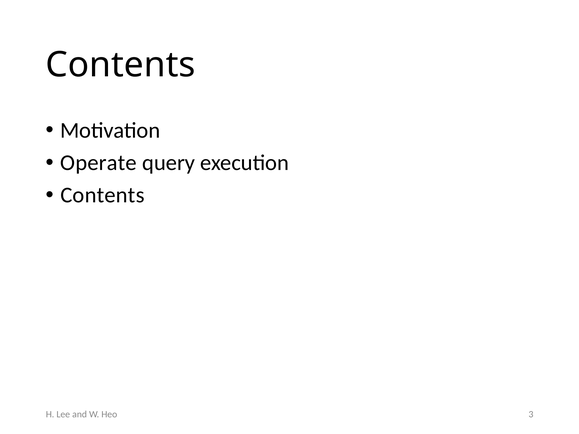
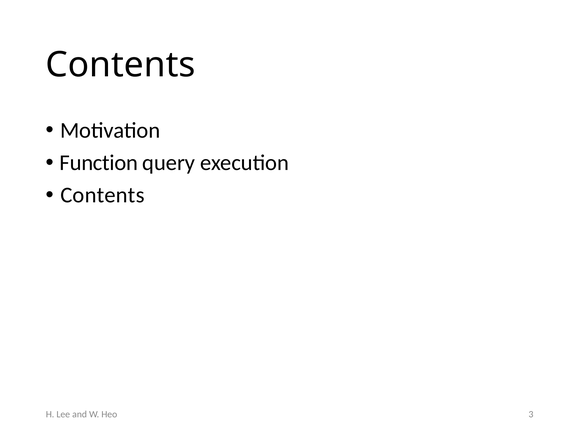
Operate: Operate -> Function (99, 163)
